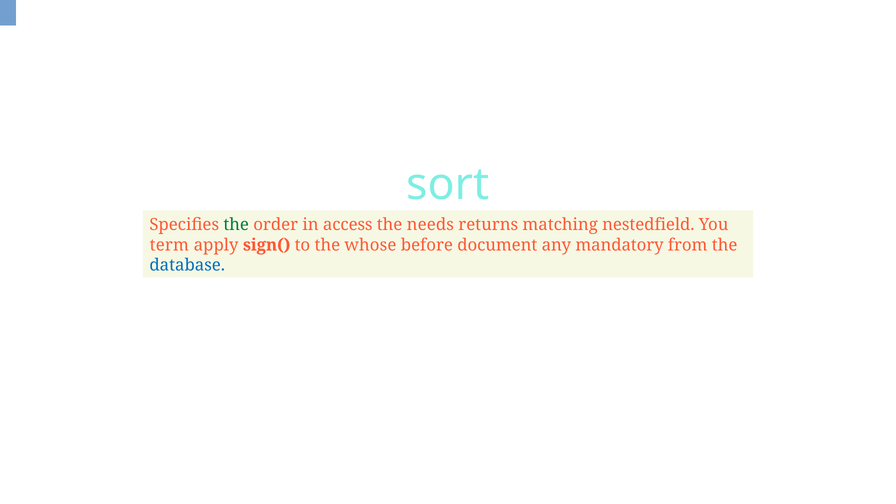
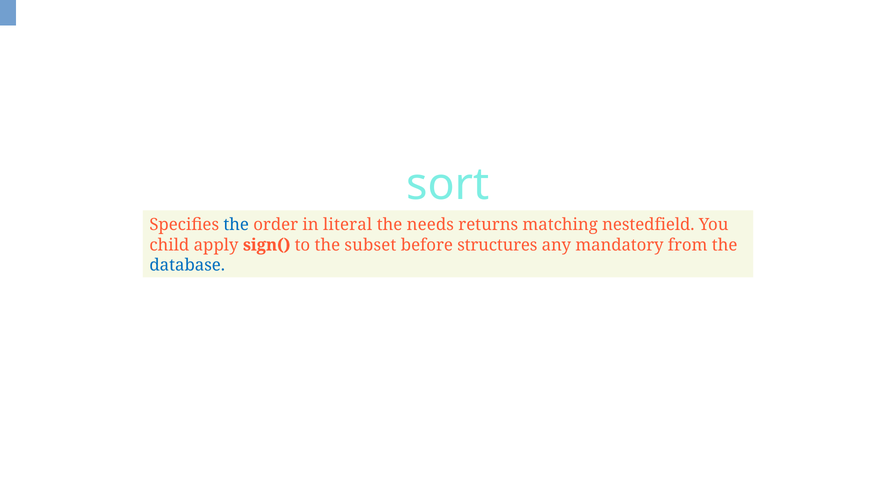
the colour: green -> blue (236, 225)
access: access -> literal (348, 225)
term: term -> child (169, 245)
whose: whose -> subset (370, 245)
document: document -> structures (497, 245)
